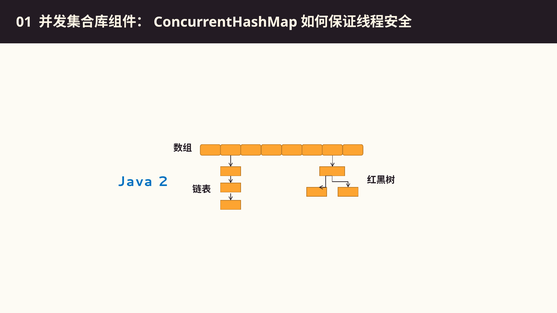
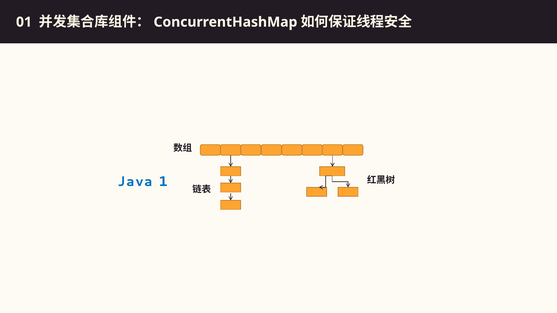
2: 2 -> 1 (163, 182)
